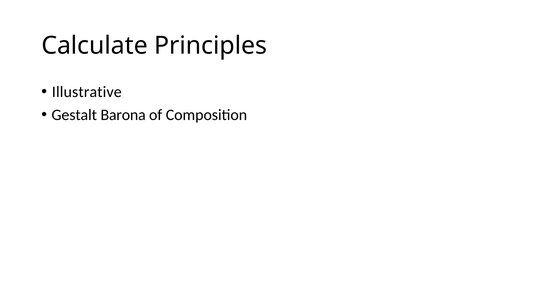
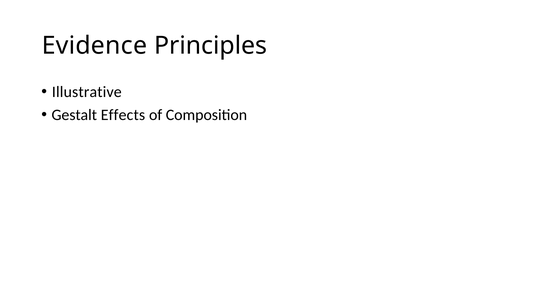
Calculate: Calculate -> Evidence (94, 46)
Barona: Barona -> Effects (123, 115)
